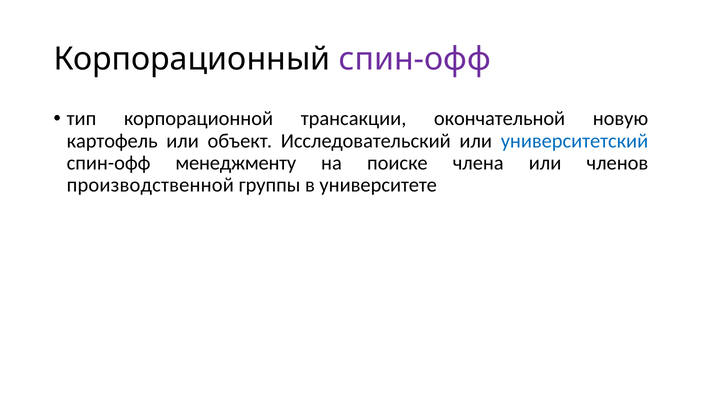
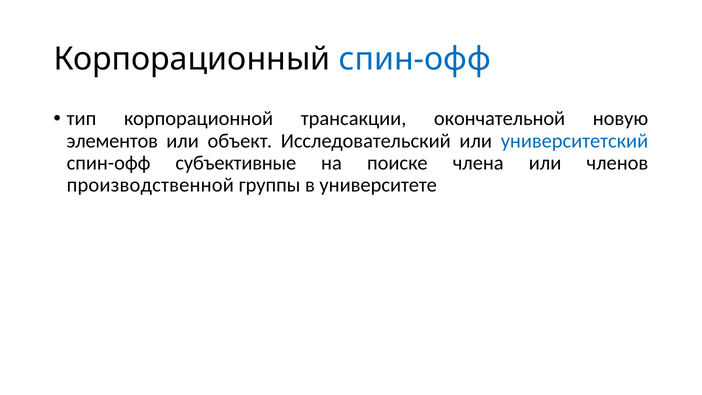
спин-офф colour: purple -> blue (415, 59)
картофель: картофель -> элементов (112, 141)
менеджменту: менеджменту -> субъективные (236, 163)
